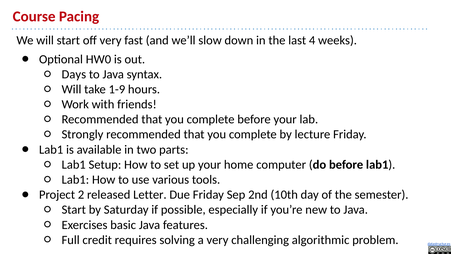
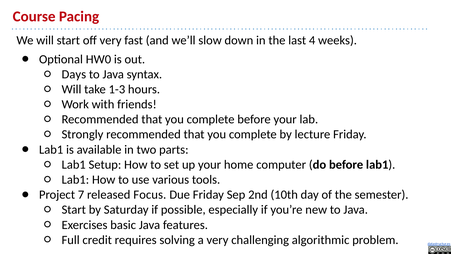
1-9: 1-9 -> 1-3 (117, 89)
2: 2 -> 7 (81, 195)
Letter: Letter -> Focus (150, 195)
